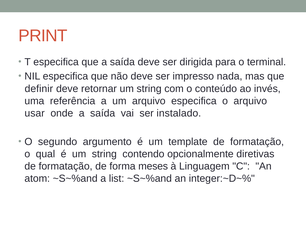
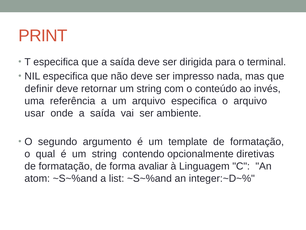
instalado: instalado -> ambiente (179, 113)
meses: meses -> avaliar (153, 166)
